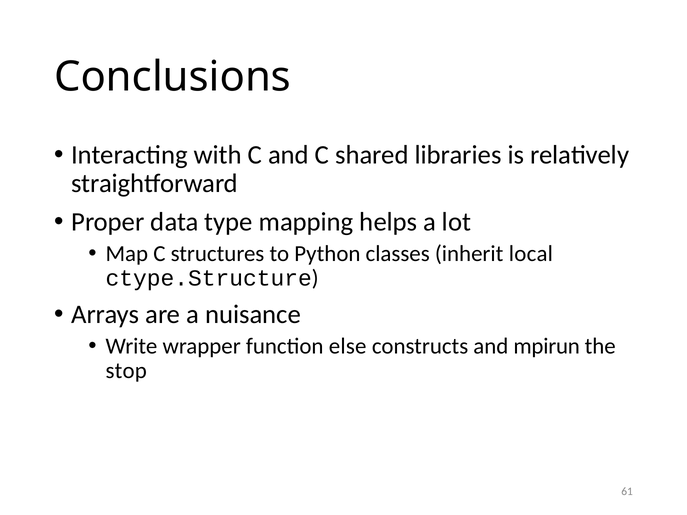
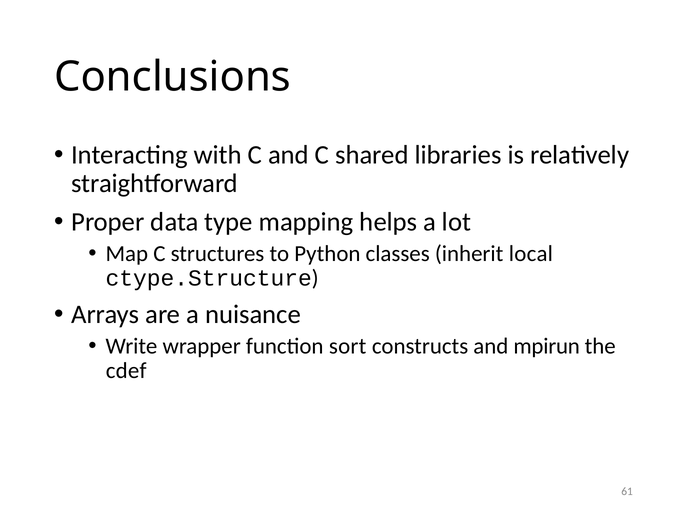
else: else -> sort (348, 346)
stop: stop -> cdef (126, 371)
